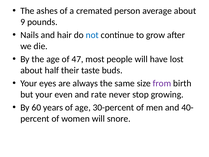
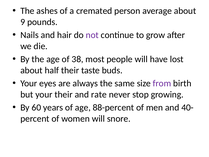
not colour: blue -> purple (92, 35)
47: 47 -> 38 (78, 59)
your even: even -> their (64, 94)
30-percent: 30-percent -> 88-percent (113, 107)
